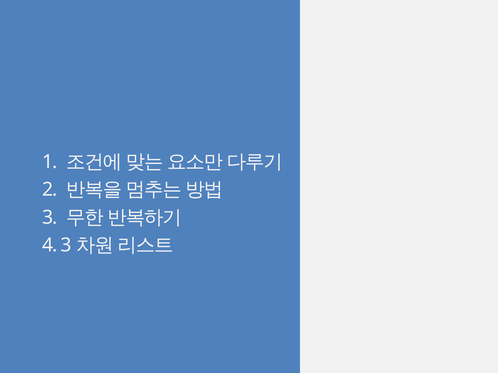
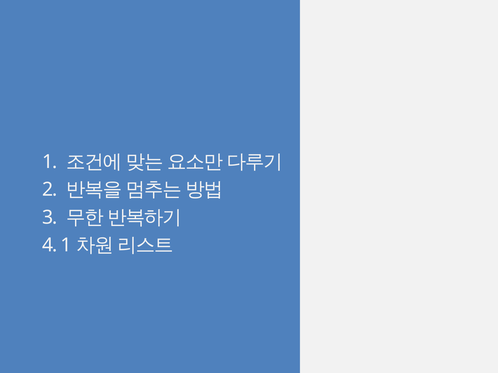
4 3: 3 -> 1 (66, 245)
